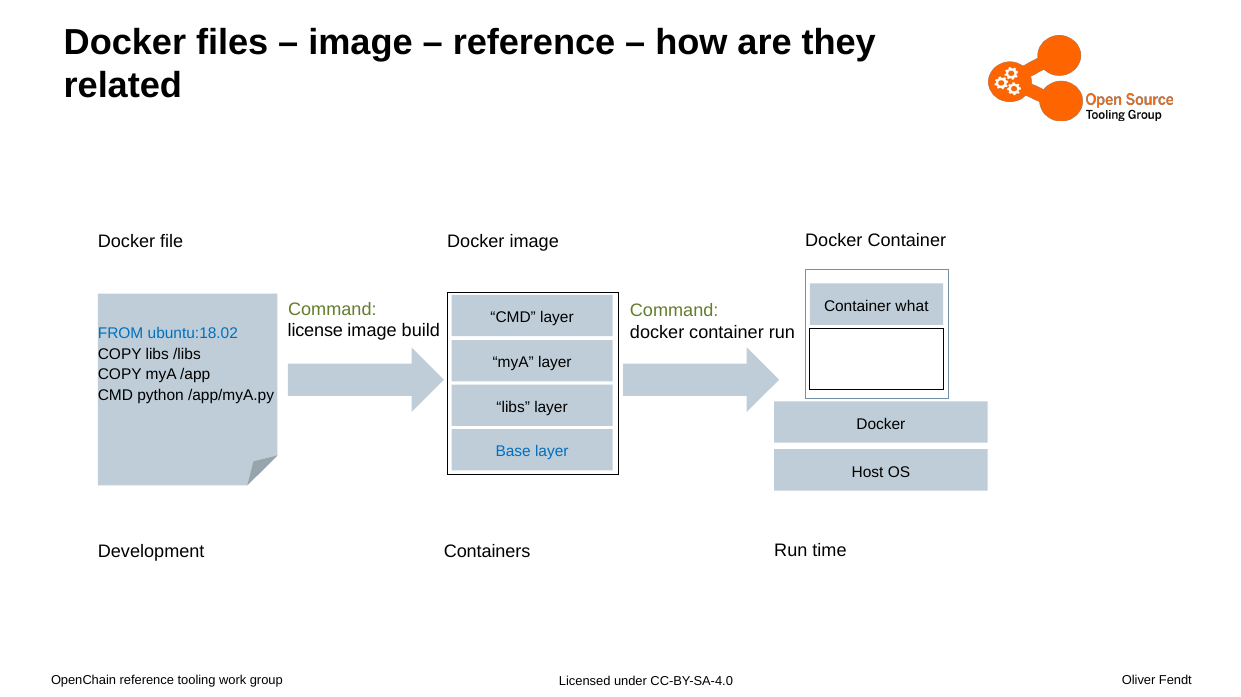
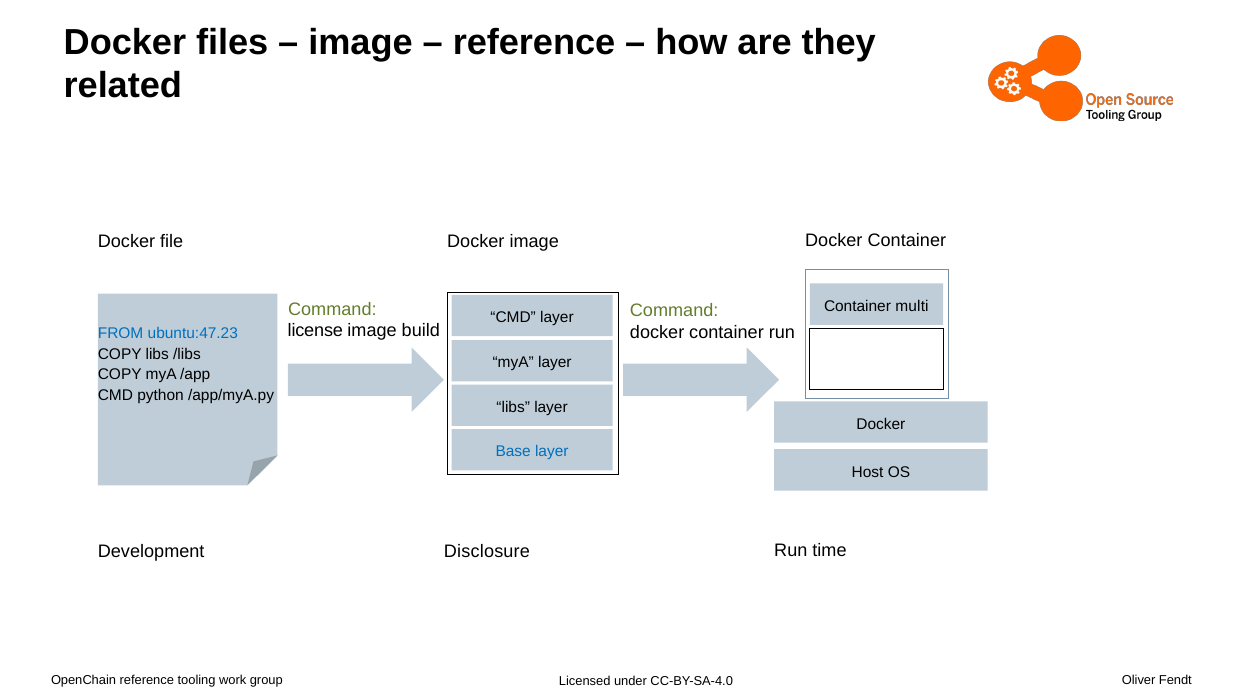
what: what -> multi (912, 306)
ubuntu:18.02: ubuntu:18.02 -> ubuntu:47.23 (193, 334)
Containers: Containers -> Disclosure (487, 552)
